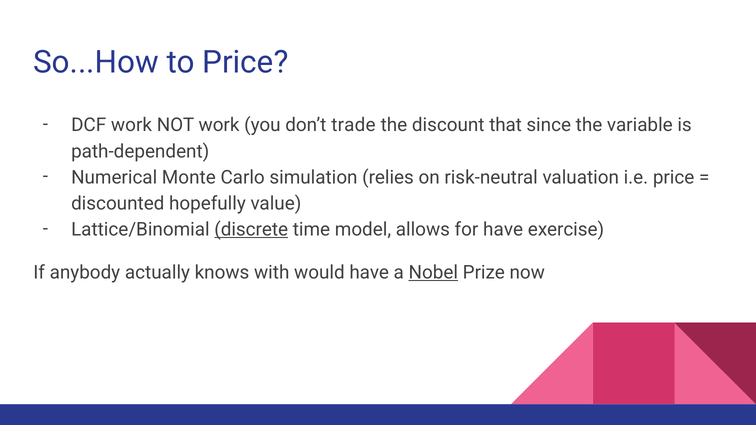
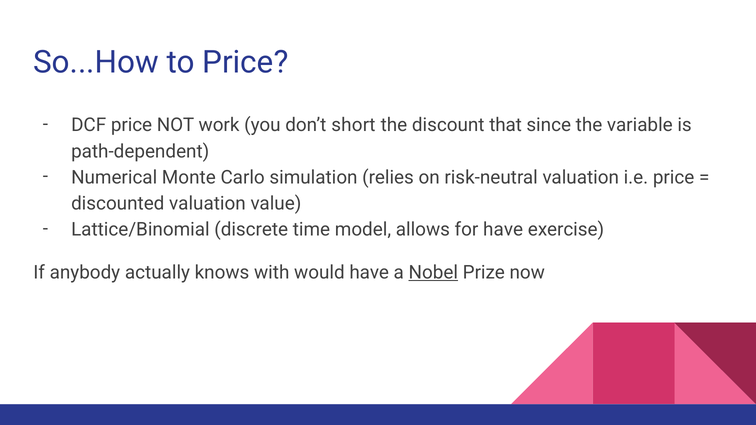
DCF work: work -> price (132, 125)
trade: trade -> short (353, 125)
discounted hopefully: hopefully -> valuation (207, 204)
discrete underline: present -> none (251, 230)
